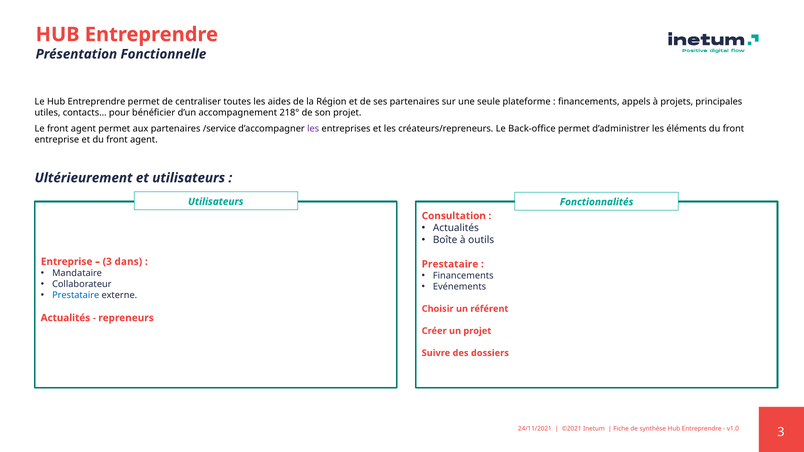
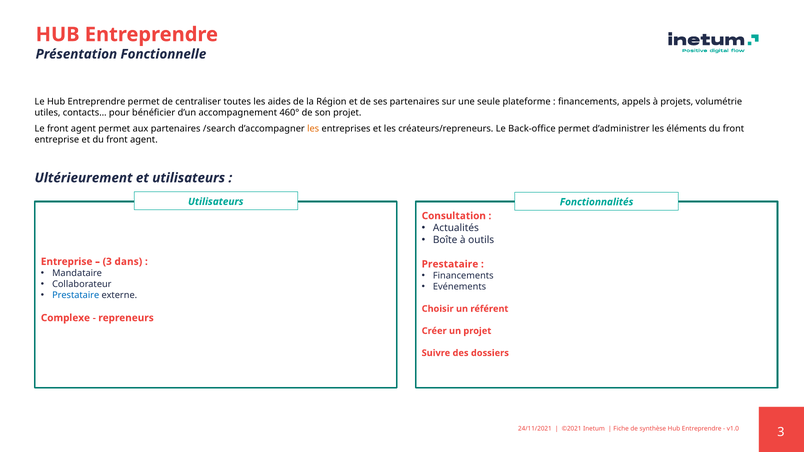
principales: principales -> volumétrie (719, 102)
218°: 218° -> 460° (289, 113)
/service: /service -> /search (219, 129)
les colour: purple -> orange (313, 129)
Actualités: Actualités -> Complexe (65, 318)
